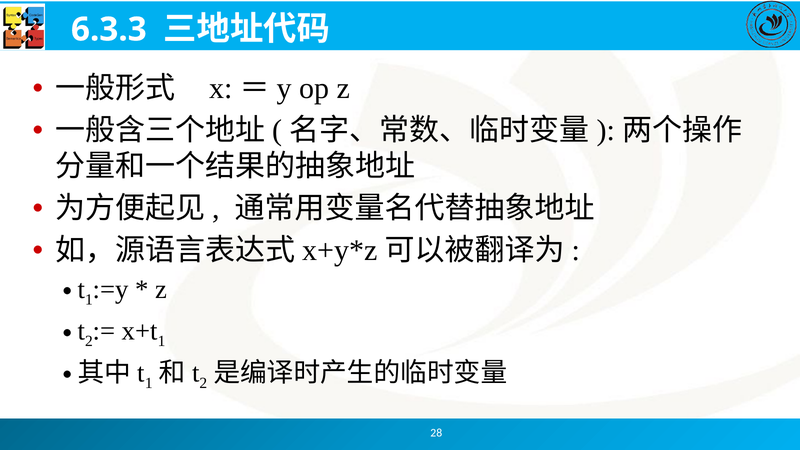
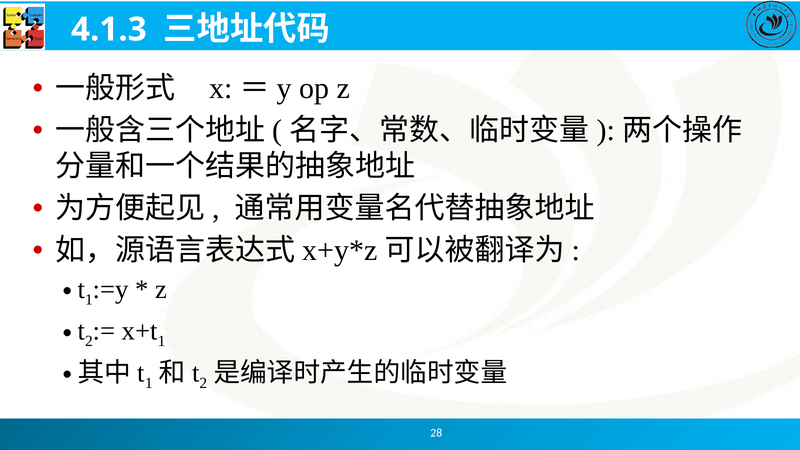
6.3.3: 6.3.3 -> 4.1.3 (109, 29)
